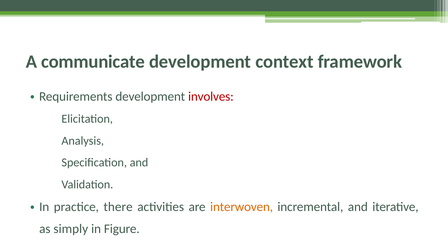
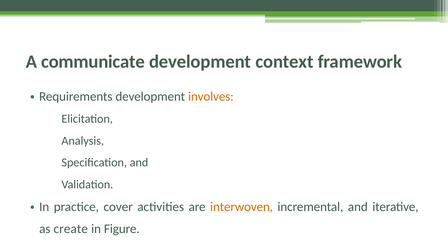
involves colour: red -> orange (211, 96)
there: there -> cover (118, 207)
simply: simply -> create (71, 229)
